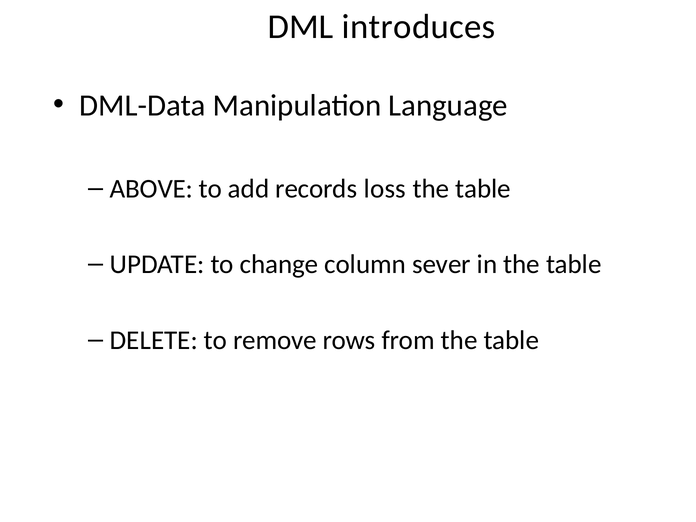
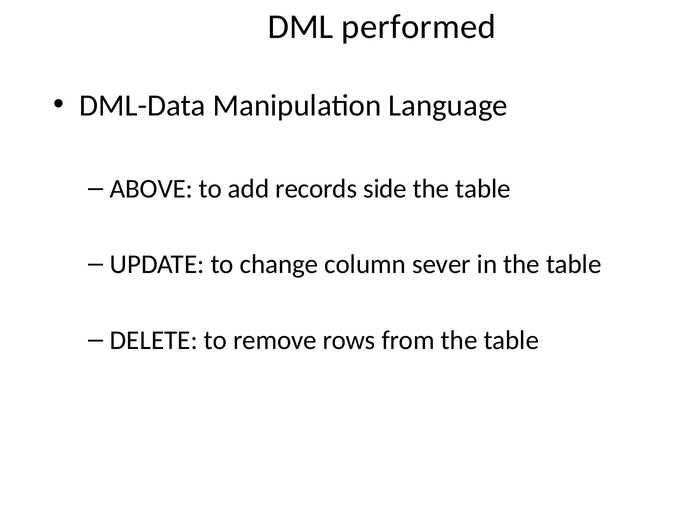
introduces: introduces -> performed (419, 27)
loss: loss -> side (385, 189)
